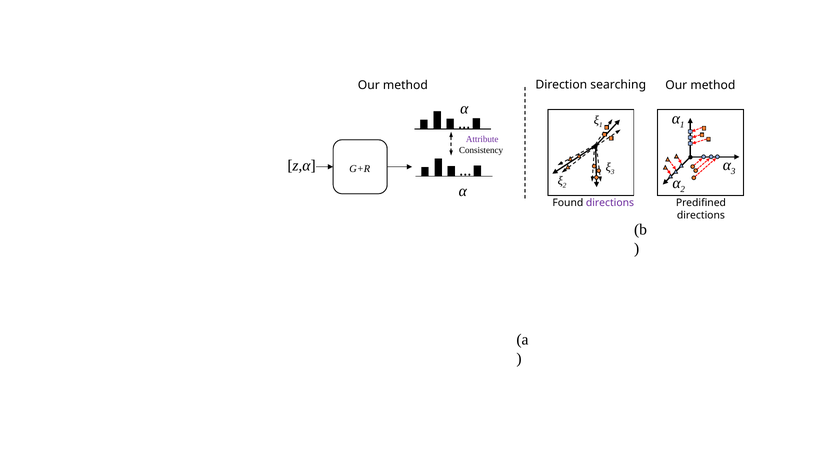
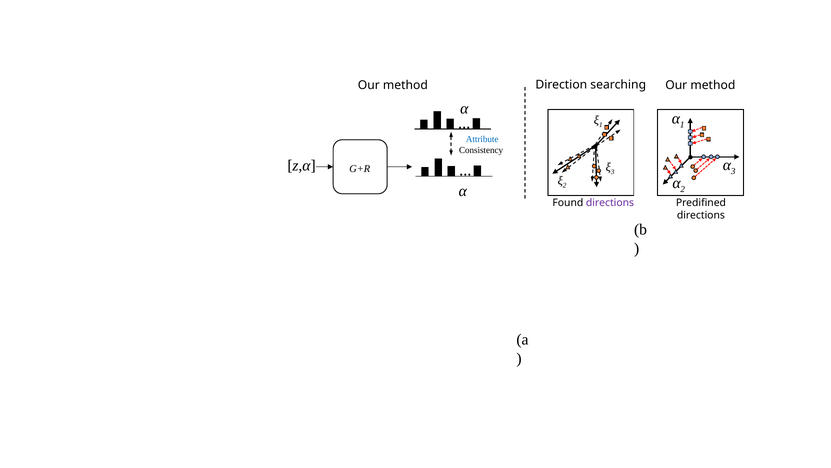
Attribute colour: purple -> blue (482, 139)
